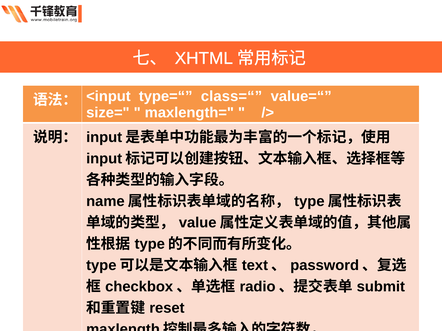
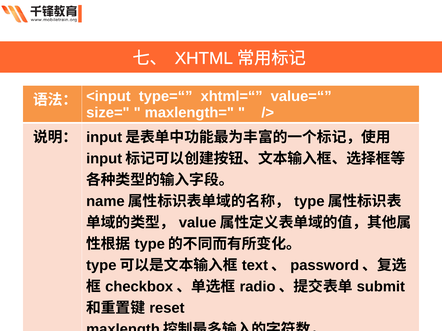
class=“: class=“ -> xhtml=“ (232, 96)
